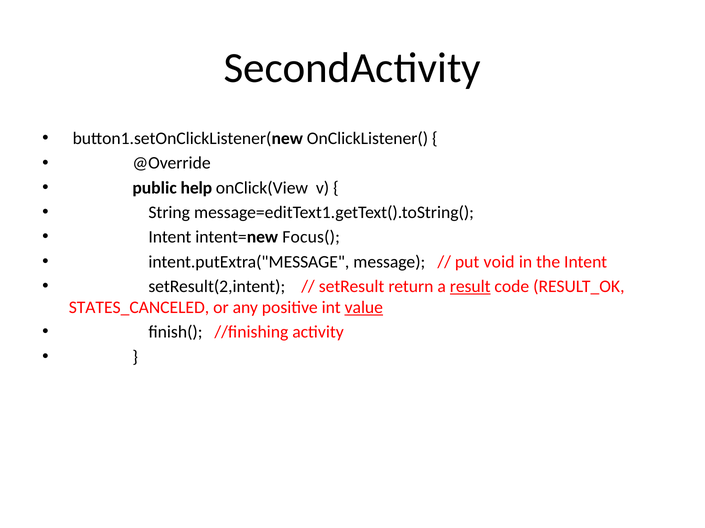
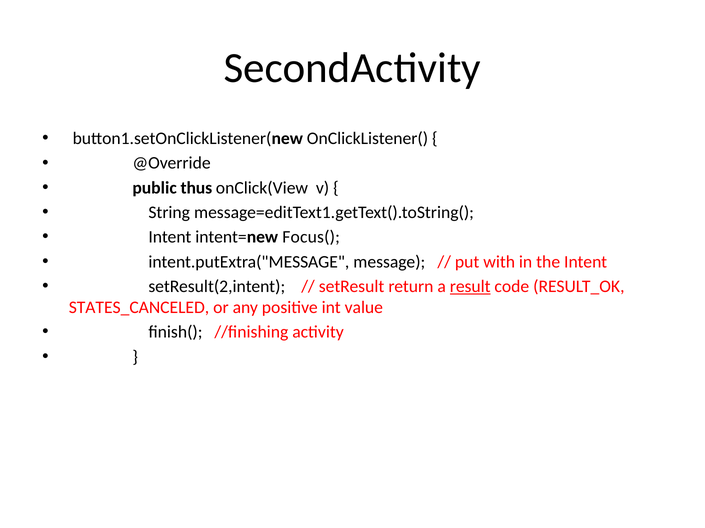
help: help -> thus (196, 188)
void: void -> with (499, 262)
value underline: present -> none (364, 308)
